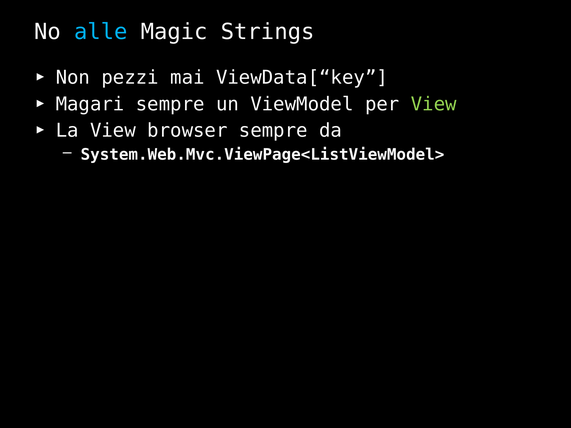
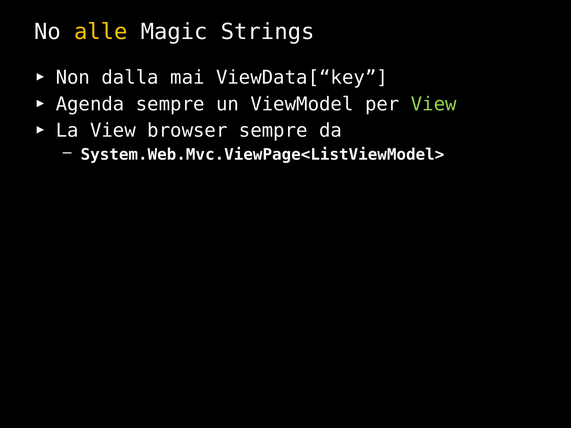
alle colour: light blue -> yellow (101, 32)
pezzi: pezzi -> dalla (130, 77)
Magari: Magari -> Agenda (90, 104)
